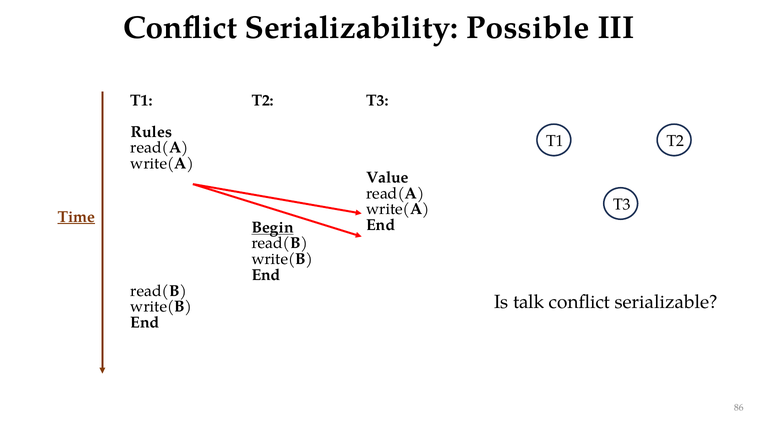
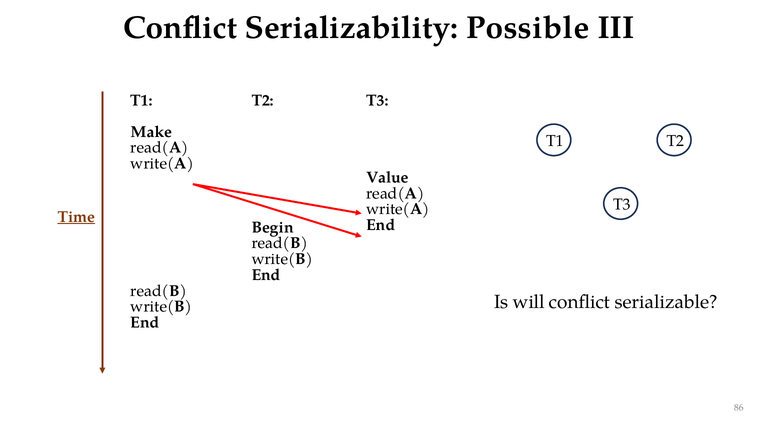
Rules: Rules -> Make (151, 132)
Begin underline: present -> none (273, 227)
talk: talk -> will (529, 302)
